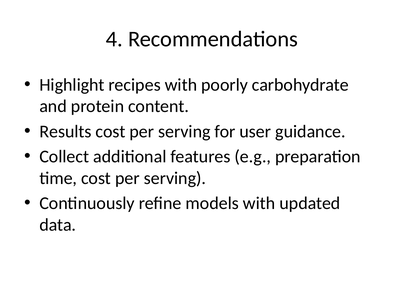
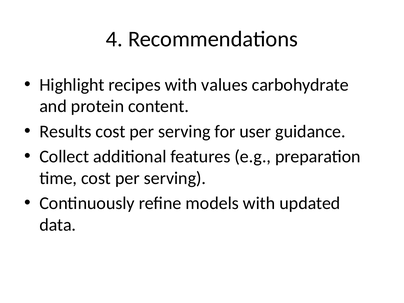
poorly: poorly -> values (225, 85)
